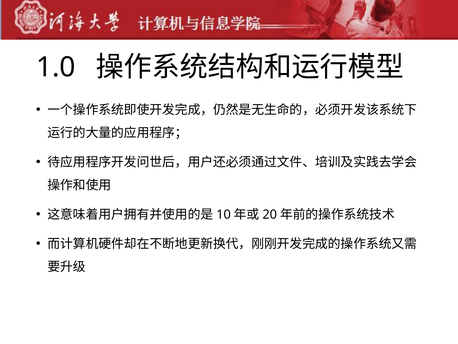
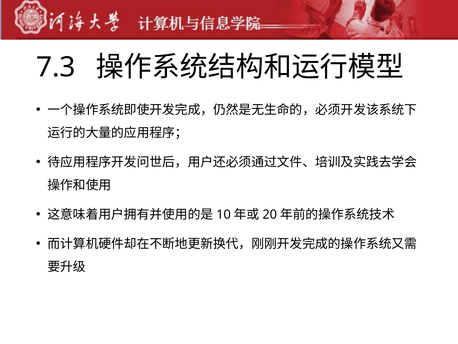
1.0: 1.0 -> 7.3 (56, 67)
